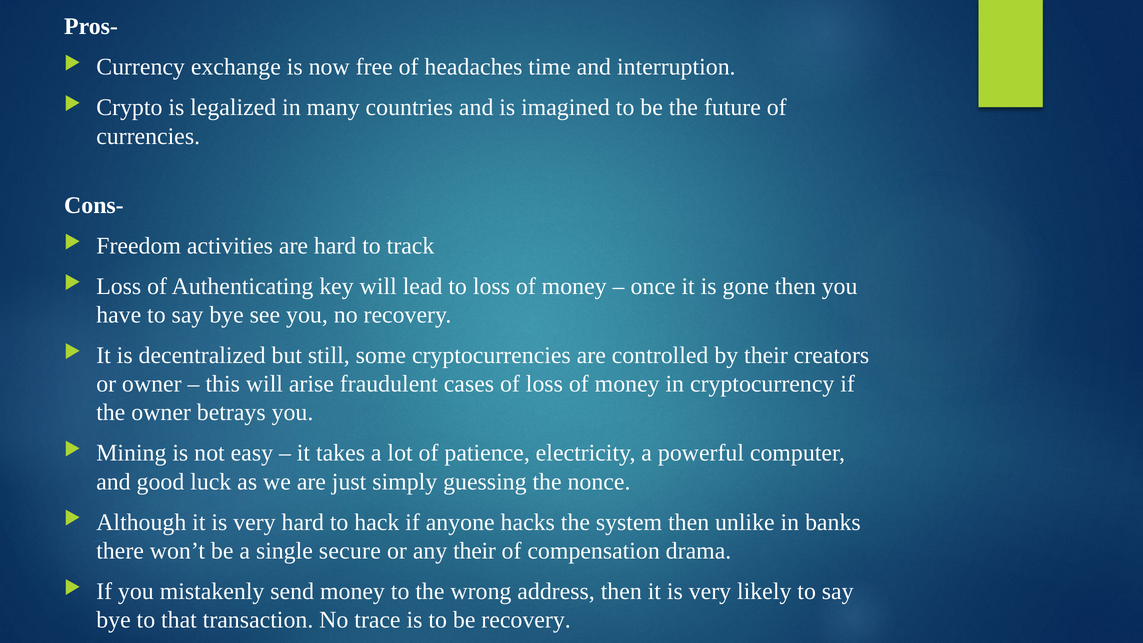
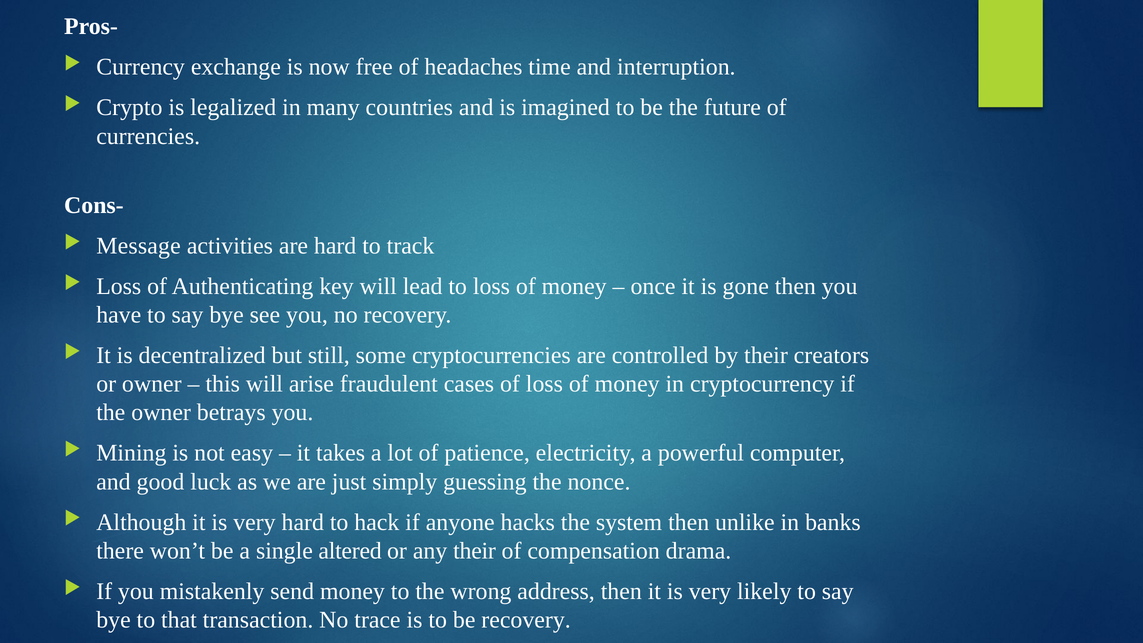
Freedom: Freedom -> Message (139, 246)
secure: secure -> altered (350, 551)
